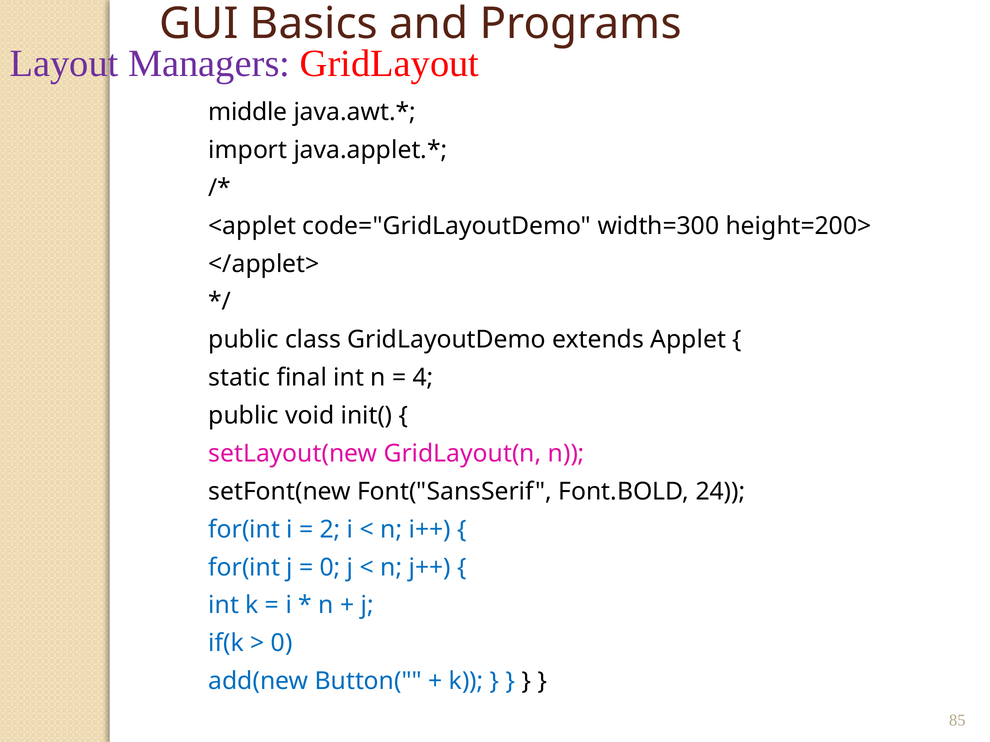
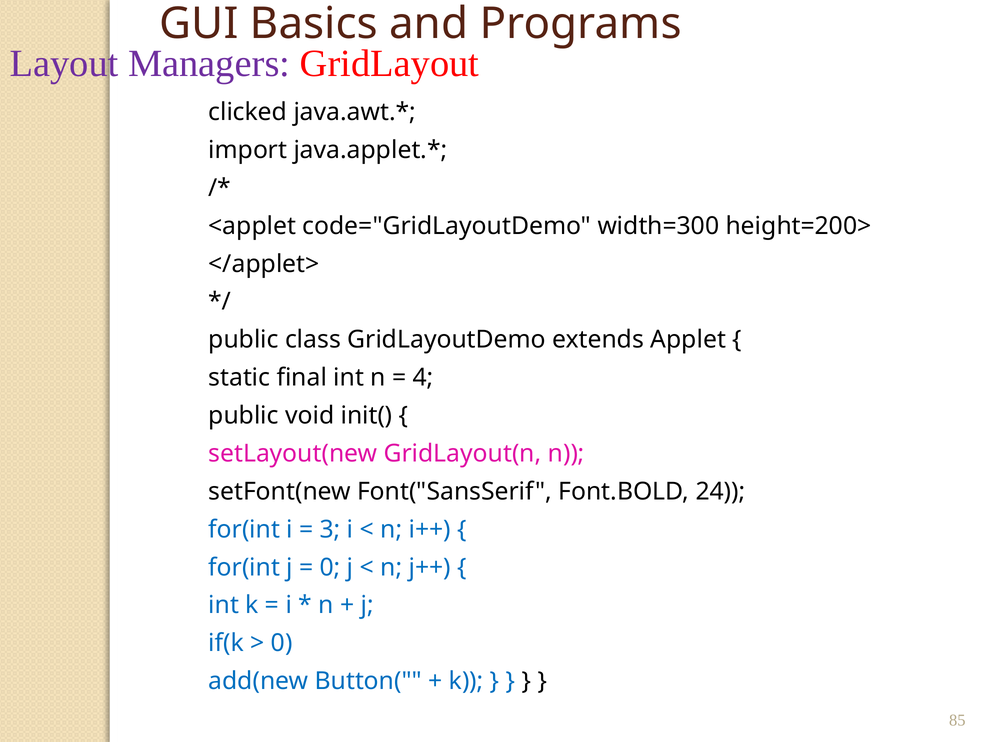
middle: middle -> clicked (248, 112)
2: 2 -> 3 (330, 530)
